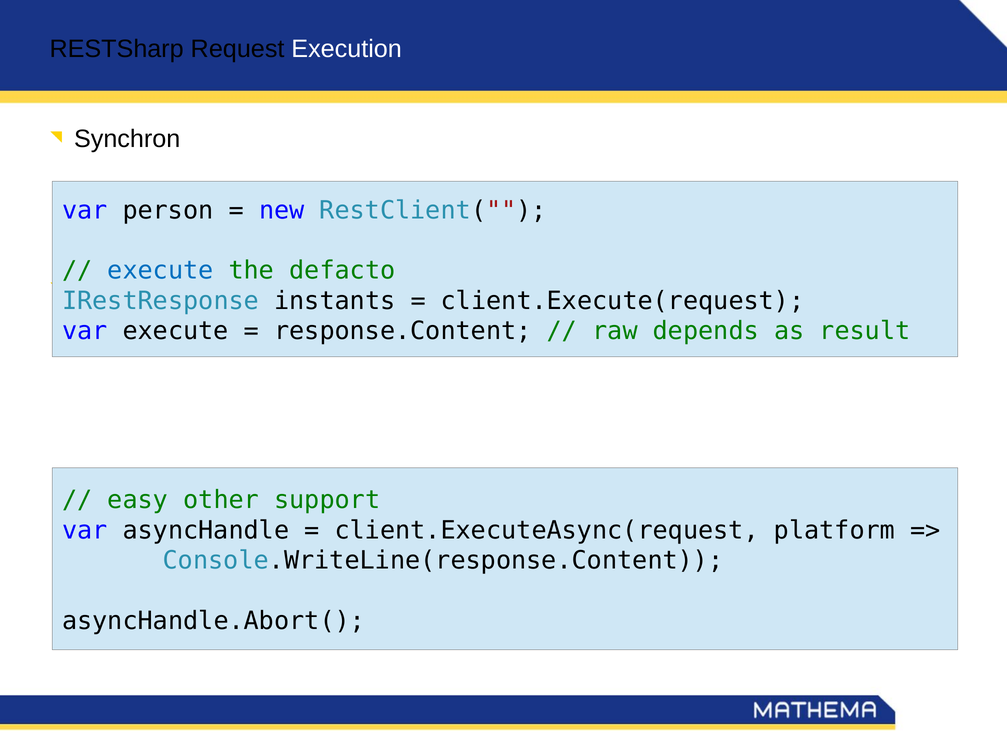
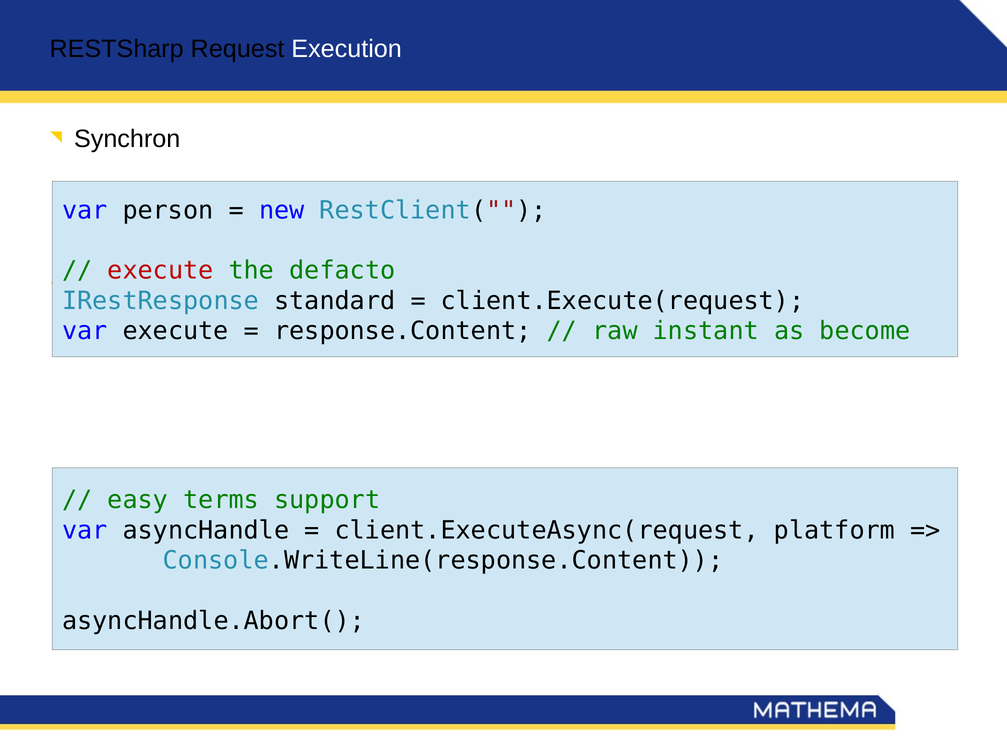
execute colour: blue -> red (161, 271)
instants: instants -> standard (335, 301)
depends: depends -> instant (706, 331)
result: result -> become (865, 331)
other: other -> terms (221, 500)
